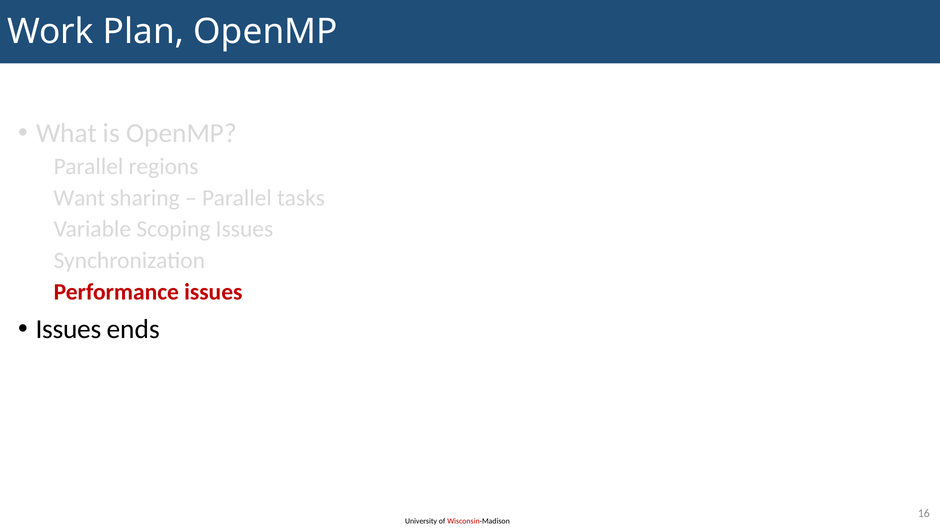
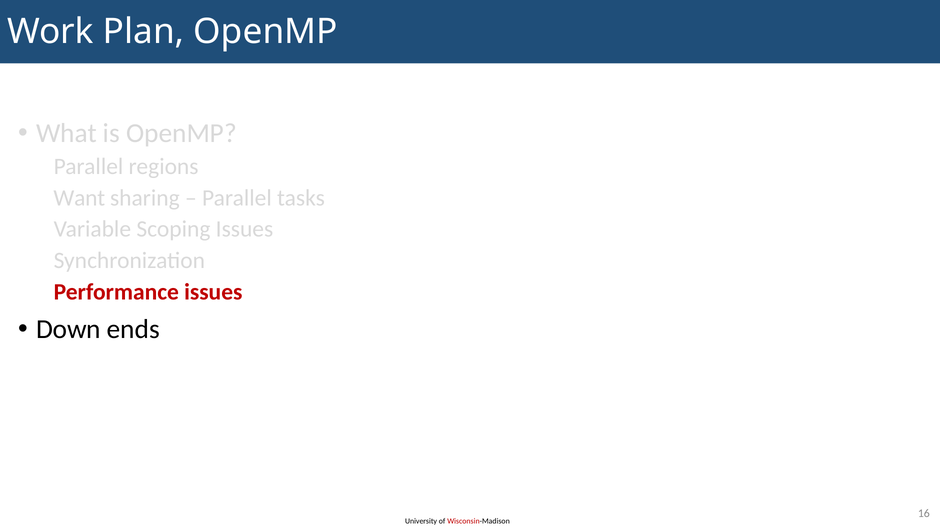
Issues: Issues -> Down (68, 330)
